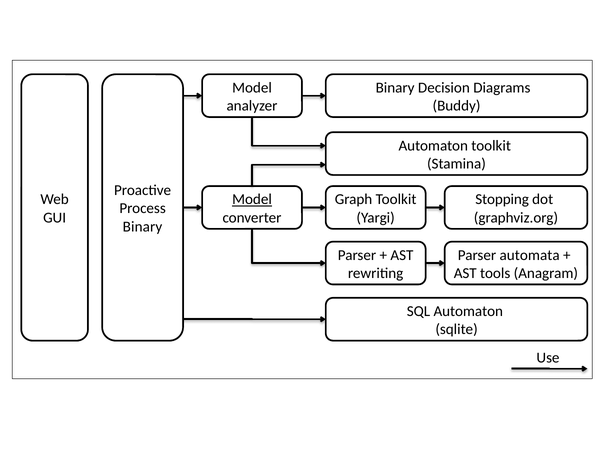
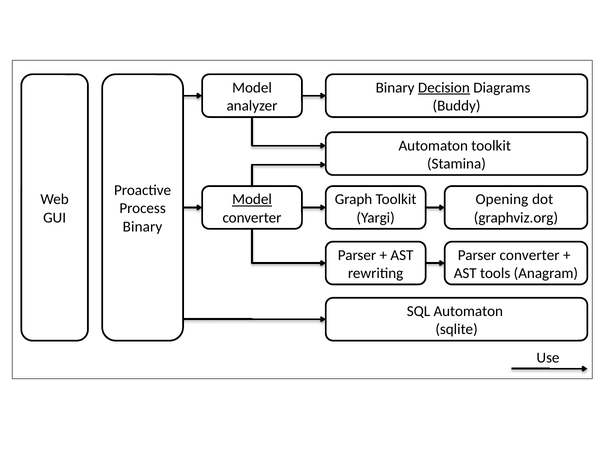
Decision underline: none -> present (444, 88)
Stopping: Stopping -> Opening (502, 199)
Parser automata: automata -> converter (530, 255)
